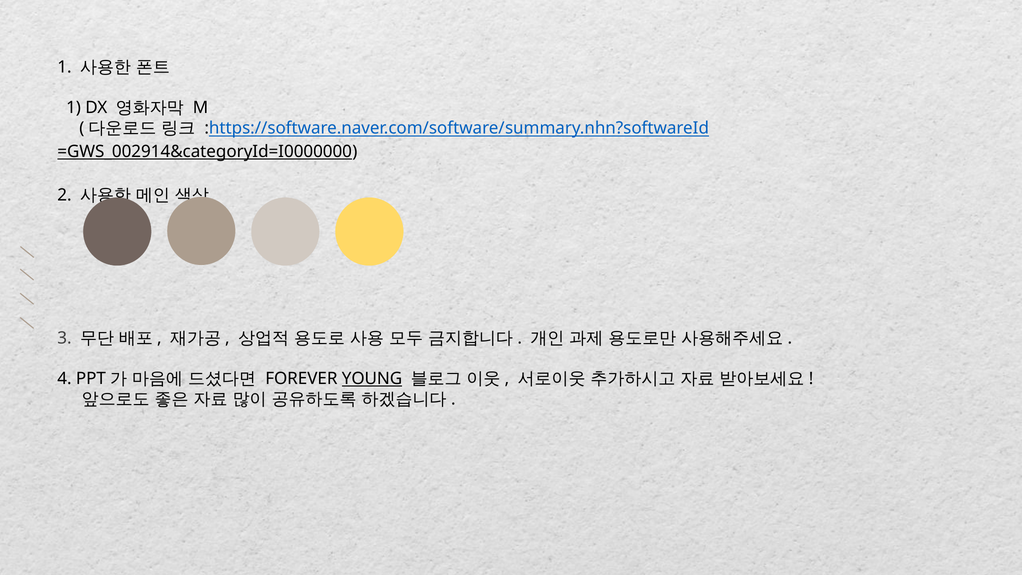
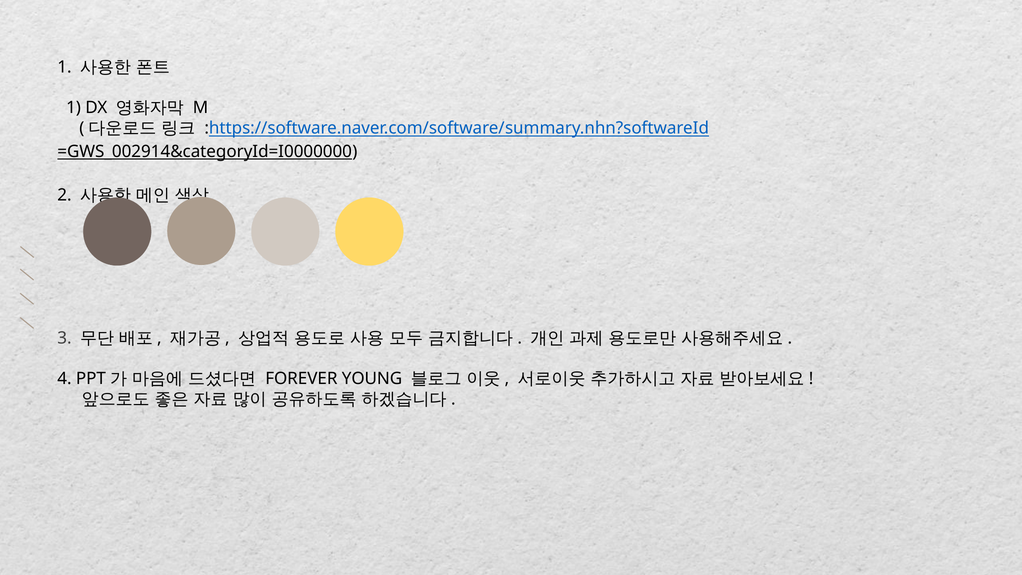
YOUNG underline: present -> none (372, 379)
